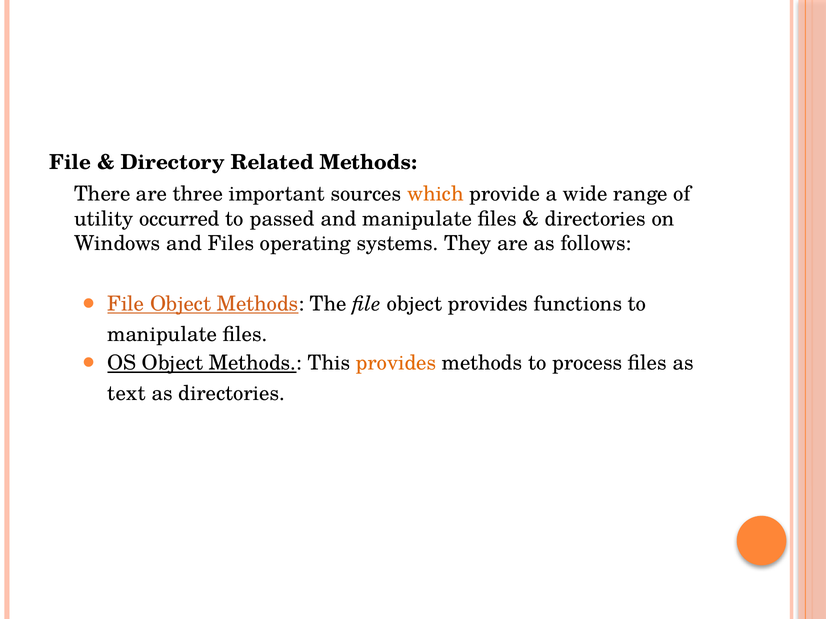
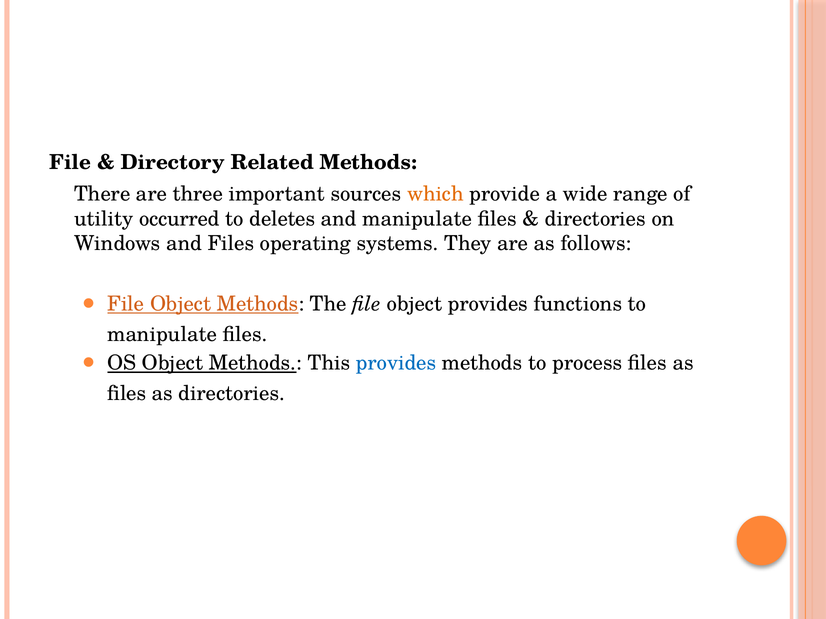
passed: passed -> deletes (282, 219)
provides colour: orange -> blue (396, 363)
text: text -> files (127, 394)
